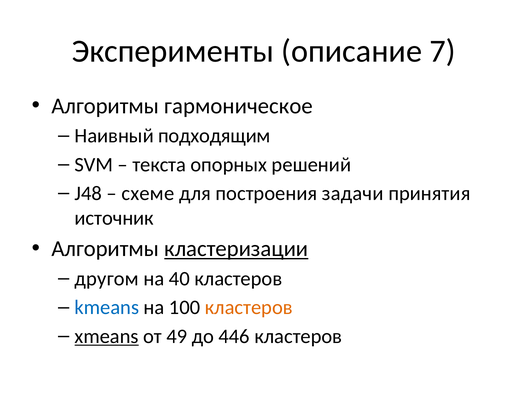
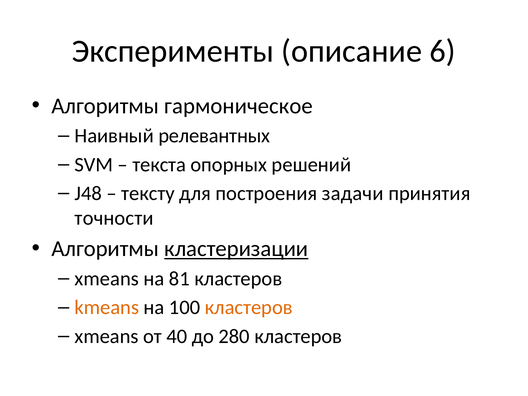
7: 7 -> 6 (442, 51)
подходящим: подходящим -> релевантных (214, 136)
схеме: схеме -> тексту (148, 193)
источник: источник -> точности (114, 218)
другом: другом -> xmeans (107, 279)
40: 40 -> 81 (179, 279)
kmeans colour: blue -> orange (107, 308)
xmeans underline: present -> none (107, 336)
49: 49 -> 40 (177, 336)
446: 446 -> 280 (234, 336)
